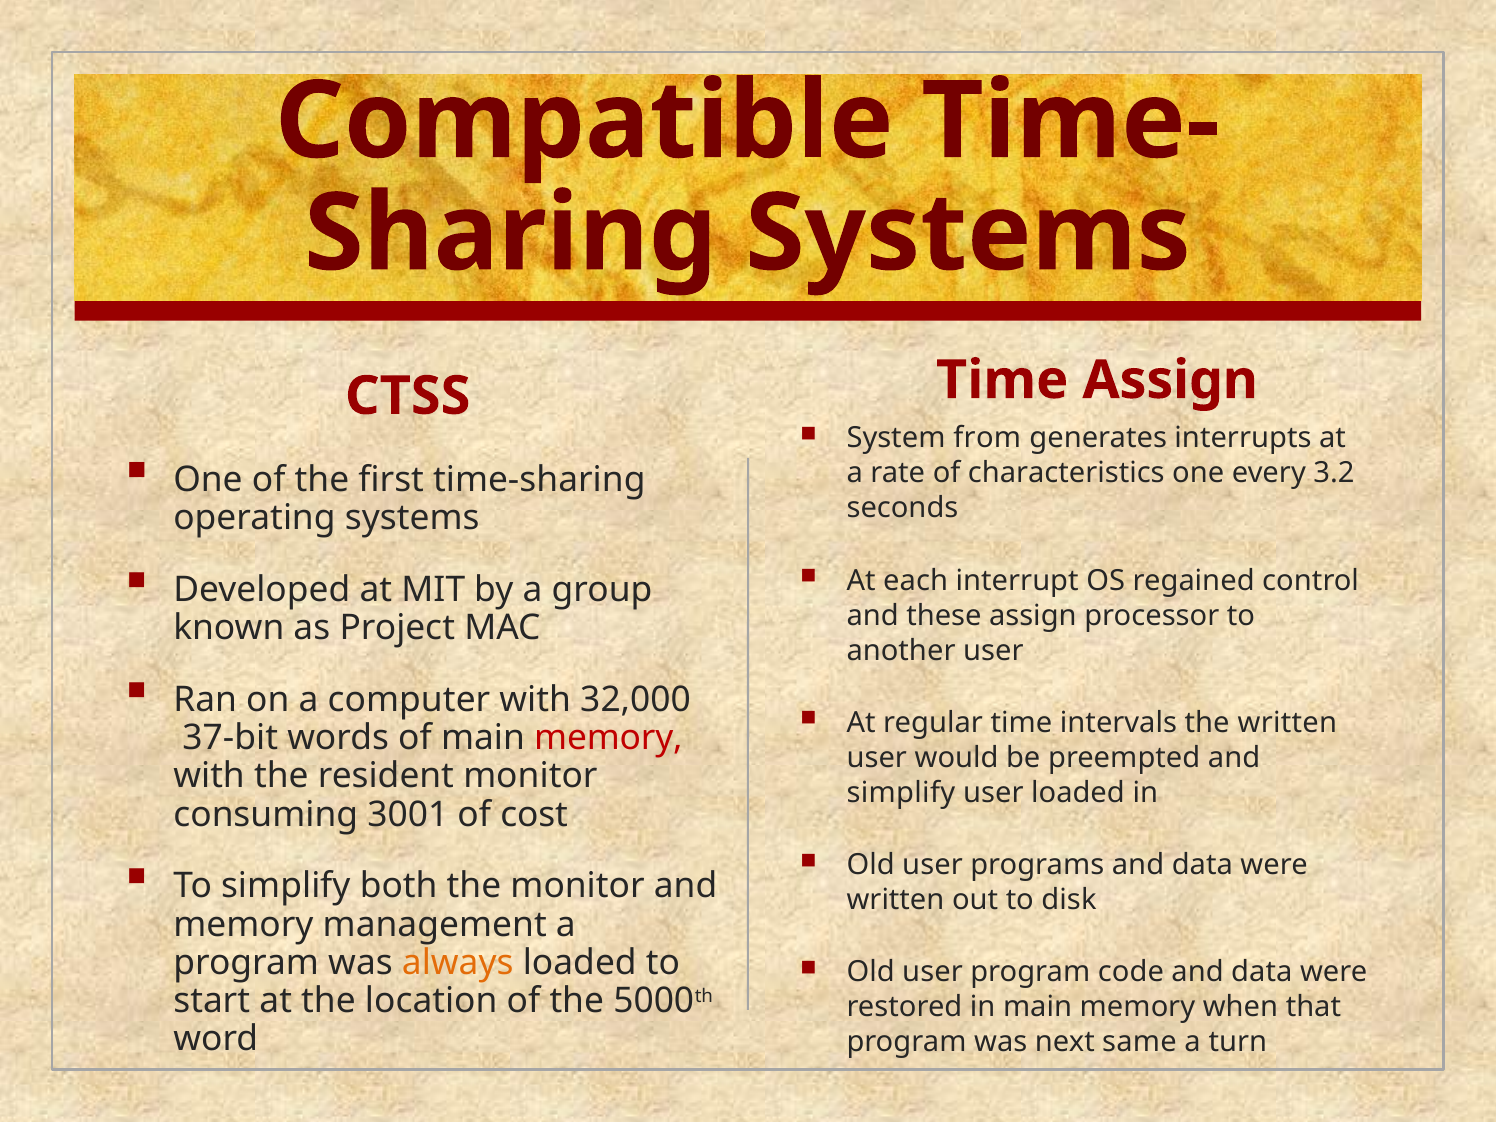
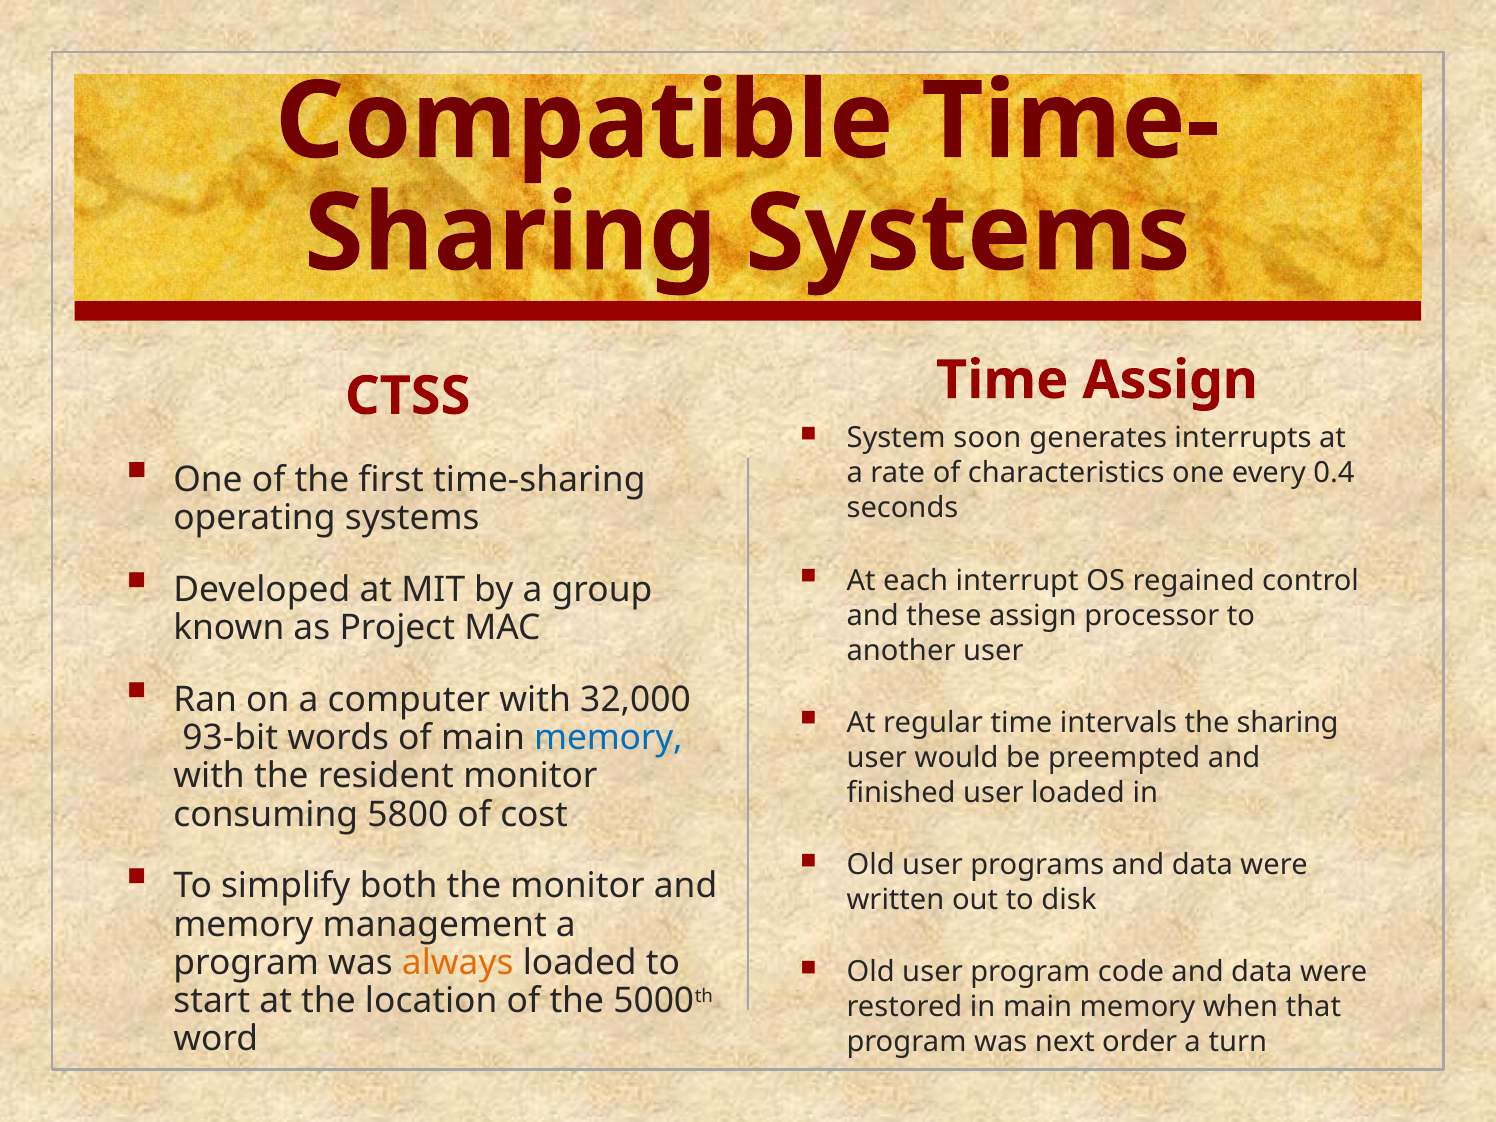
from: from -> soon (987, 438)
3.2: 3.2 -> 0.4 (1334, 473)
the written: written -> sharing (1288, 723)
37-bit: 37-bit -> 93-bit (230, 738)
memory colour: red -> blue (608, 738)
simplify: simplify -> finished (901, 793)
3001: 3001 -> 5800 (408, 814)
same: same -> order (1140, 1042)
